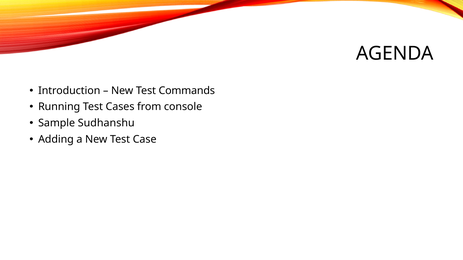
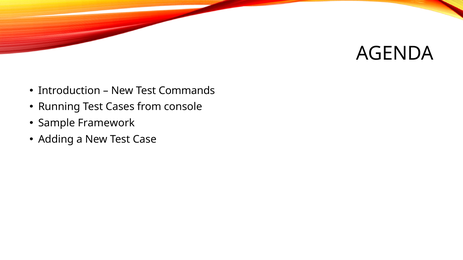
Sudhanshu: Sudhanshu -> Framework (106, 123)
